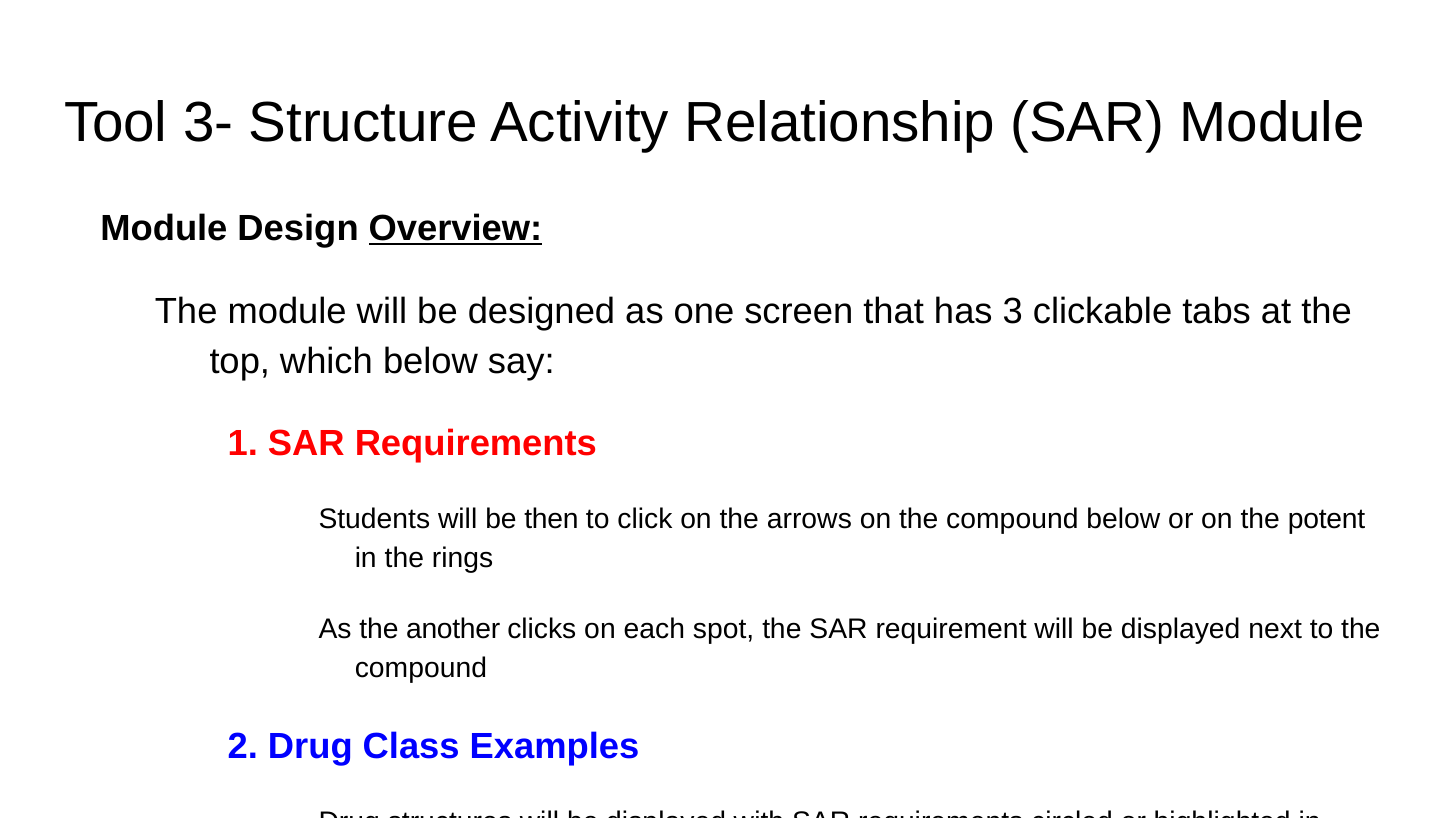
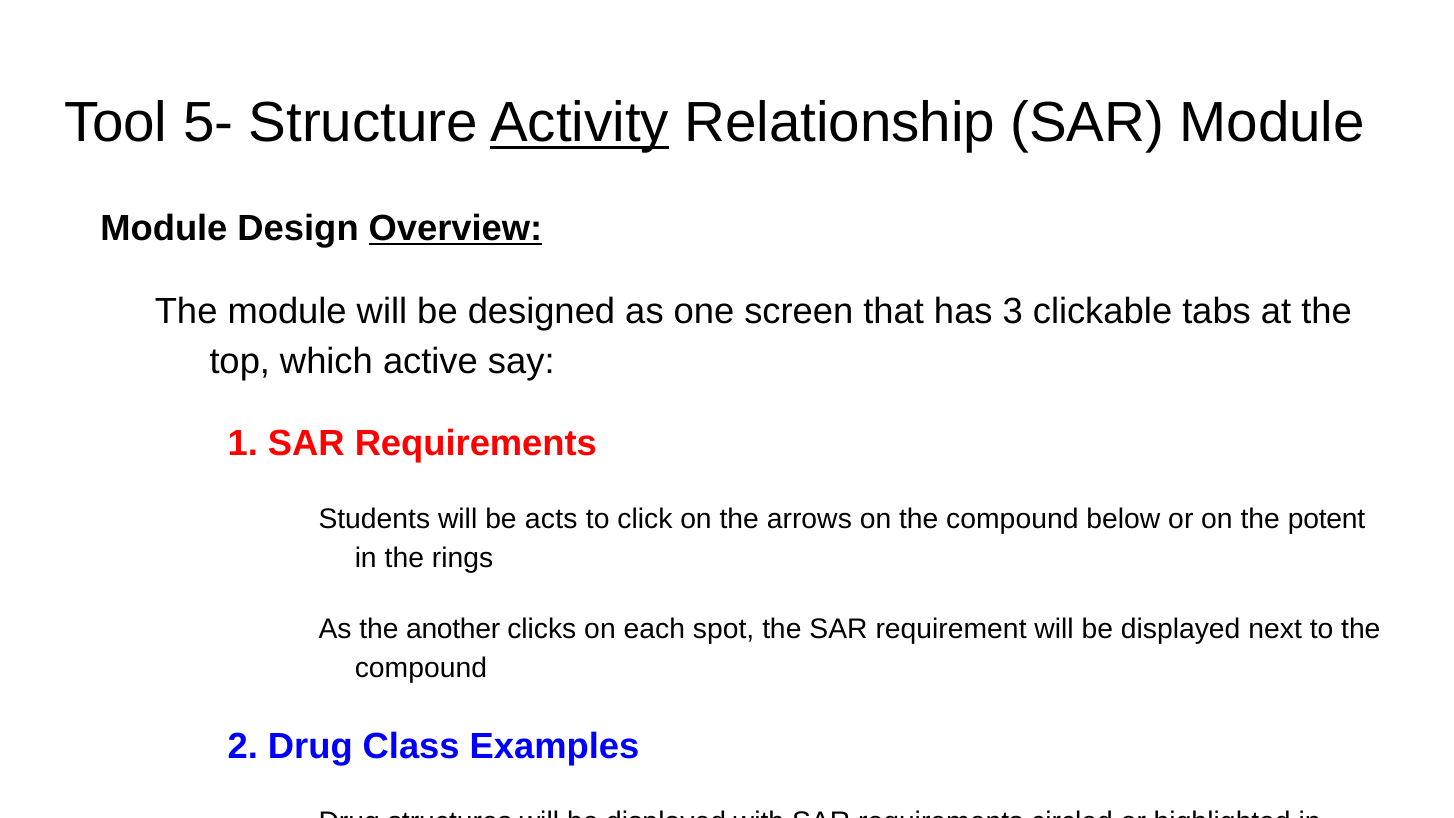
3-: 3- -> 5- (208, 123)
Activity underline: none -> present (580, 123)
which below: below -> active (430, 361)
then: then -> acts (551, 519)
